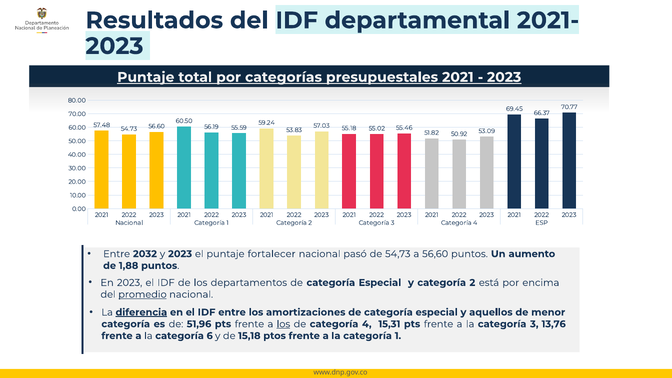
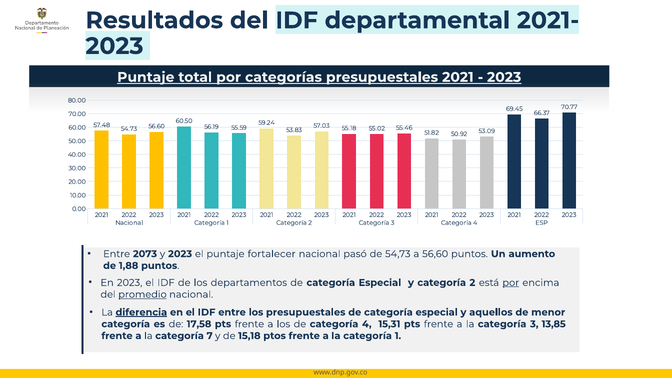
2032: 2032 -> 2073 (145, 254)
por underline: none -> present (511, 283)
los amortizaciones: amortizaciones -> presupuestales (306, 312)
51,96: 51,96 -> 17,58 (199, 324)
los underline: present -> none (283, 324)
13,76: 13,76 -> 13,85 (554, 324)
6: 6 -> 7 (210, 336)
